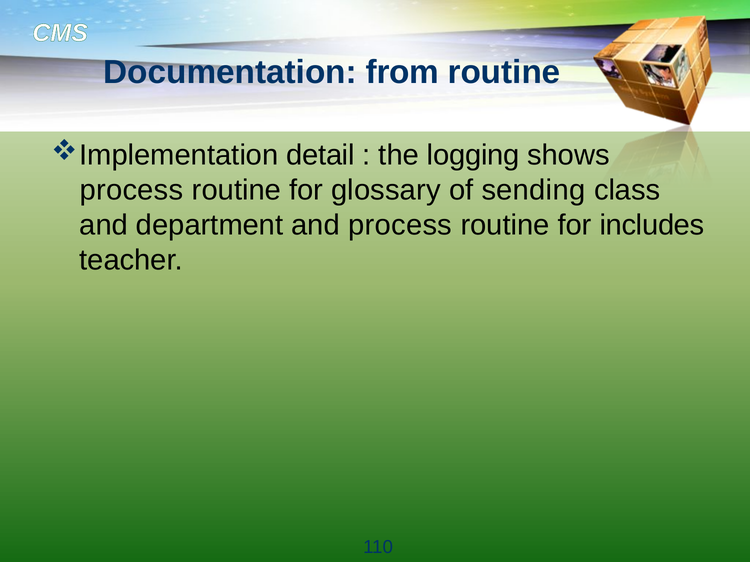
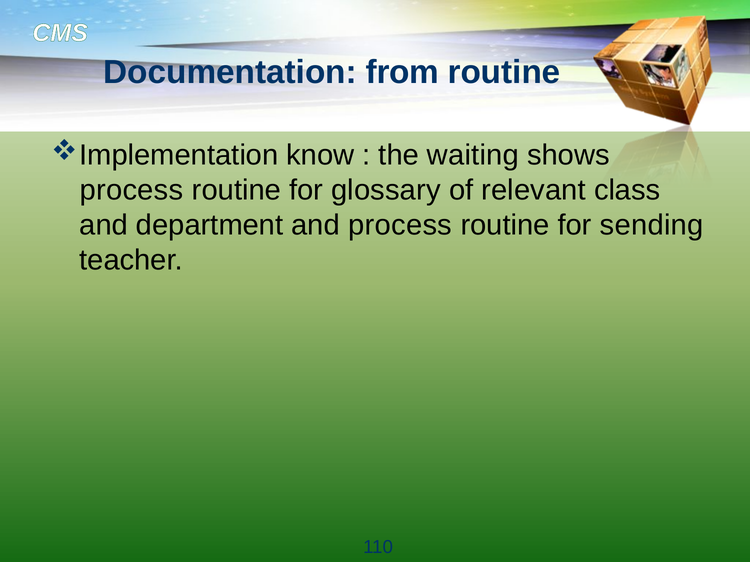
detail: detail -> know (320, 155)
logging: logging -> waiting (473, 155)
sending: sending -> relevant (534, 190)
includes: includes -> sending (652, 226)
